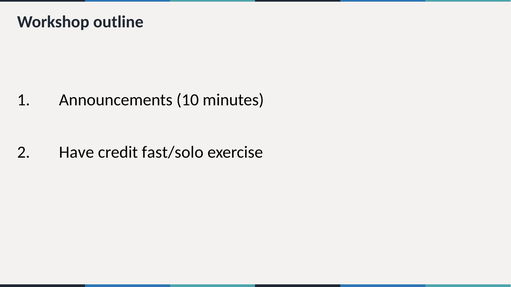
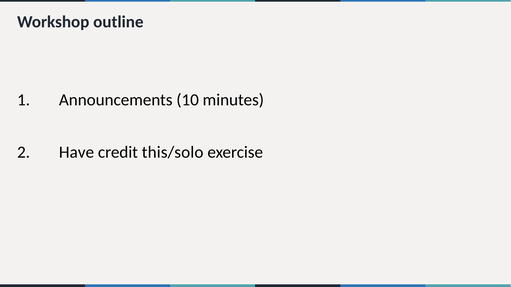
fast/solo: fast/solo -> this/solo (173, 152)
